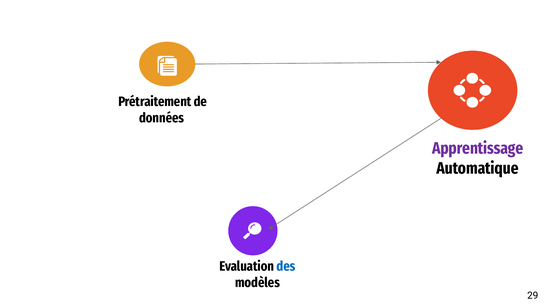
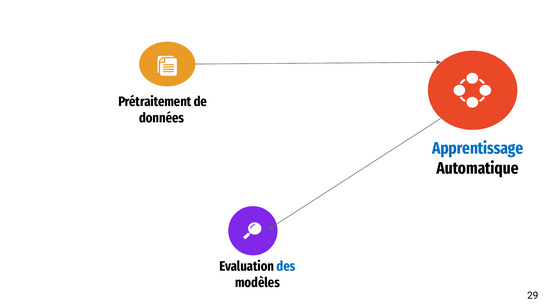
Apprentissage colour: purple -> blue (478, 148)
